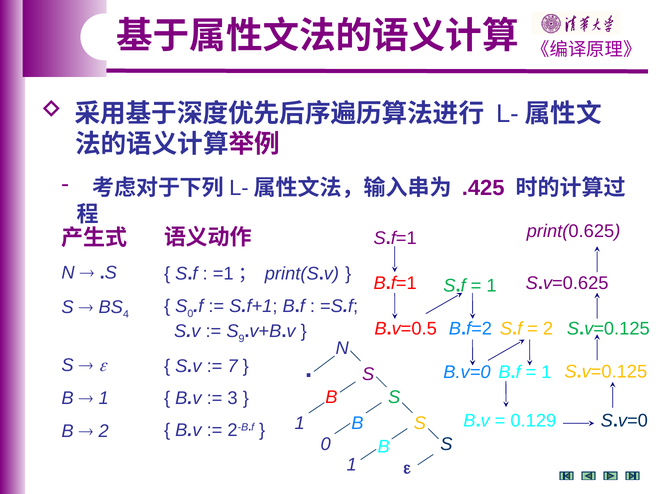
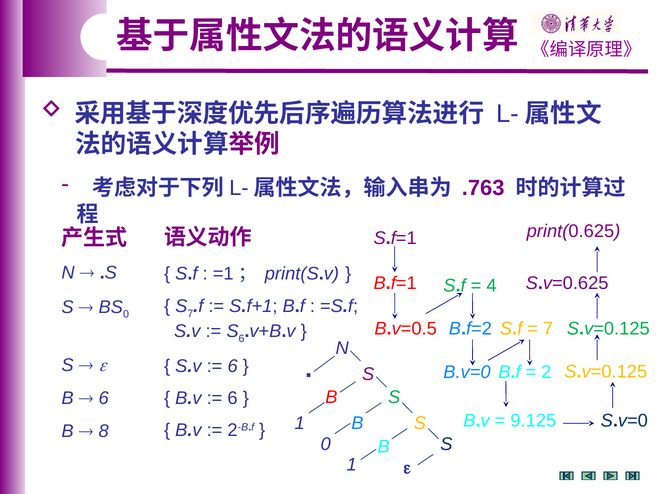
.425: .425 -> .763 (483, 188)
1: 1 -> 4 (492, 286)
S 0: 0 -> 7 (190, 314)
4: 4 -> 0 (126, 315)
2: 2 -> 7 (548, 329)
S 9: 9 -> 6 (242, 339)
7: 7 -> 6 (233, 366)
1: 1 -> 2 (546, 373)
3: 3 -> 6 (233, 398)
1: 1 -> 6 (104, 398)
0.129: 0.129 -> 9.125 (533, 421)
2: 2 -> 8 (104, 431)
